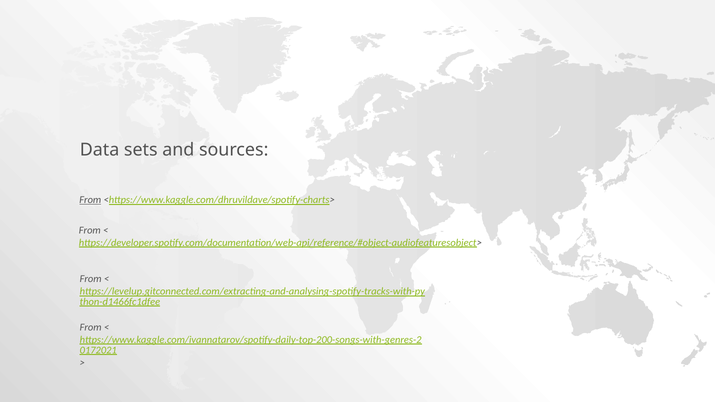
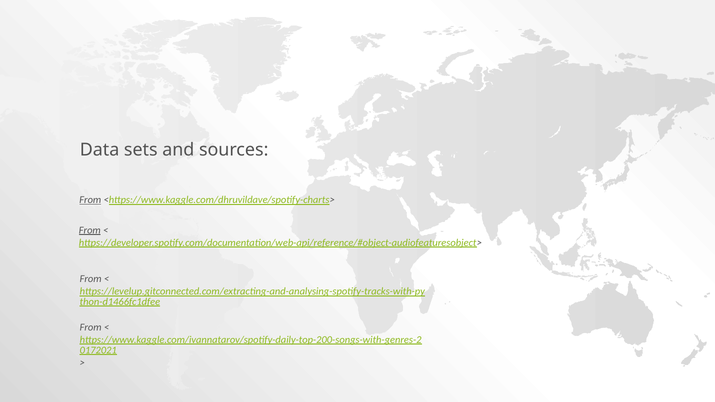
From underline: none -> present (90, 230)
